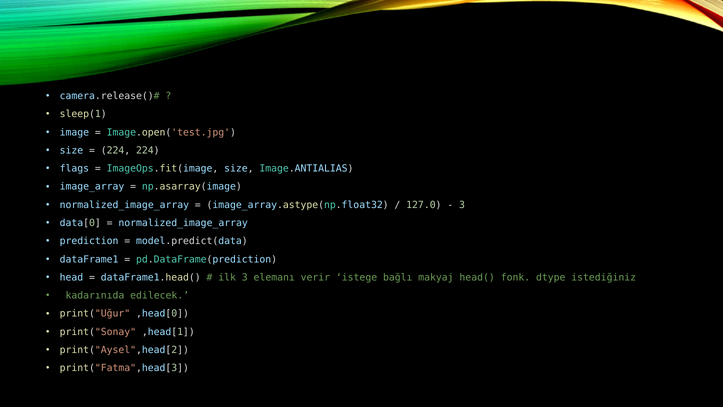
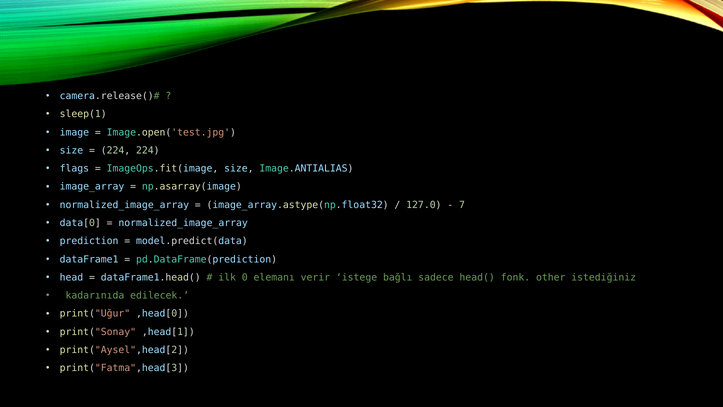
3: 3 -> 7 (462, 205)
ilk 3: 3 -> 0 (245, 277)
makyaj: makyaj -> sadece (436, 277)
dtype: dtype -> other (551, 277)
